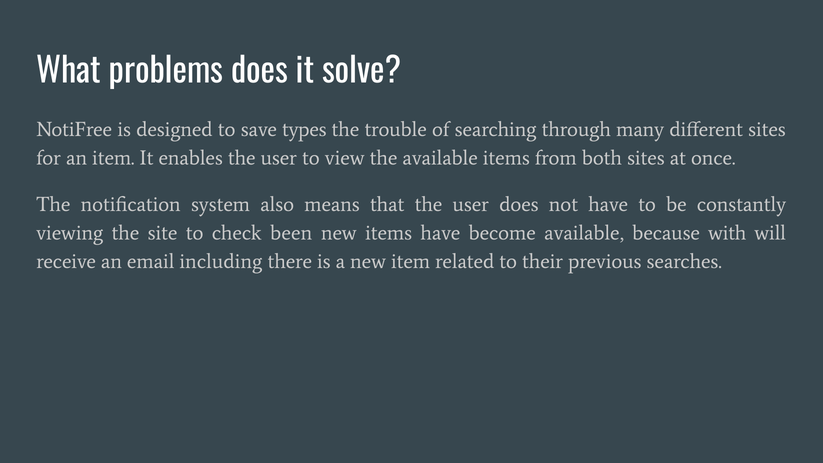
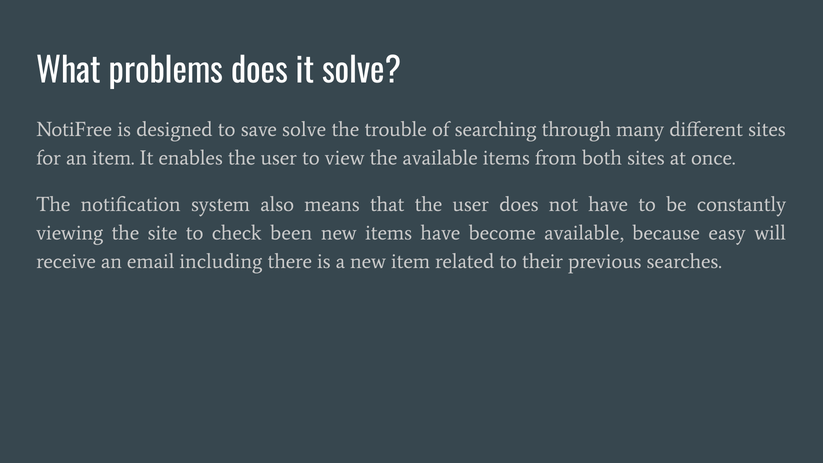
save types: types -> solve (304, 129)
with: with -> easy (727, 233)
